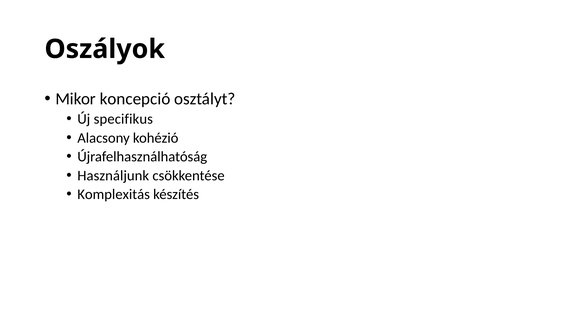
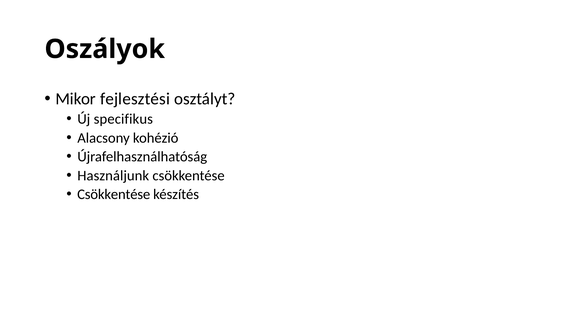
koncepció: koncepció -> fejlesztési (135, 99)
Komplexitás: Komplexitás -> Csökkentése (114, 194)
